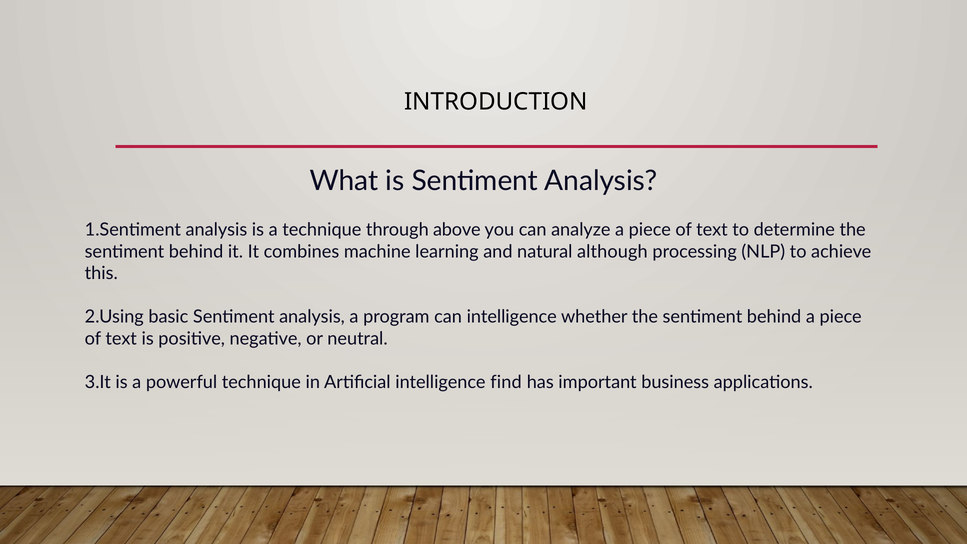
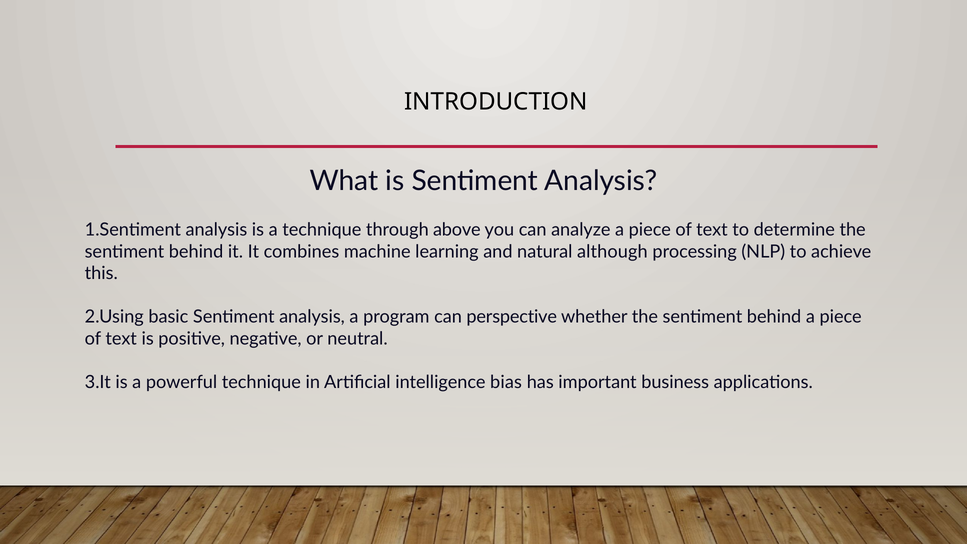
can intelligence: intelligence -> perspective (512, 317)
find: find -> bias (506, 382)
